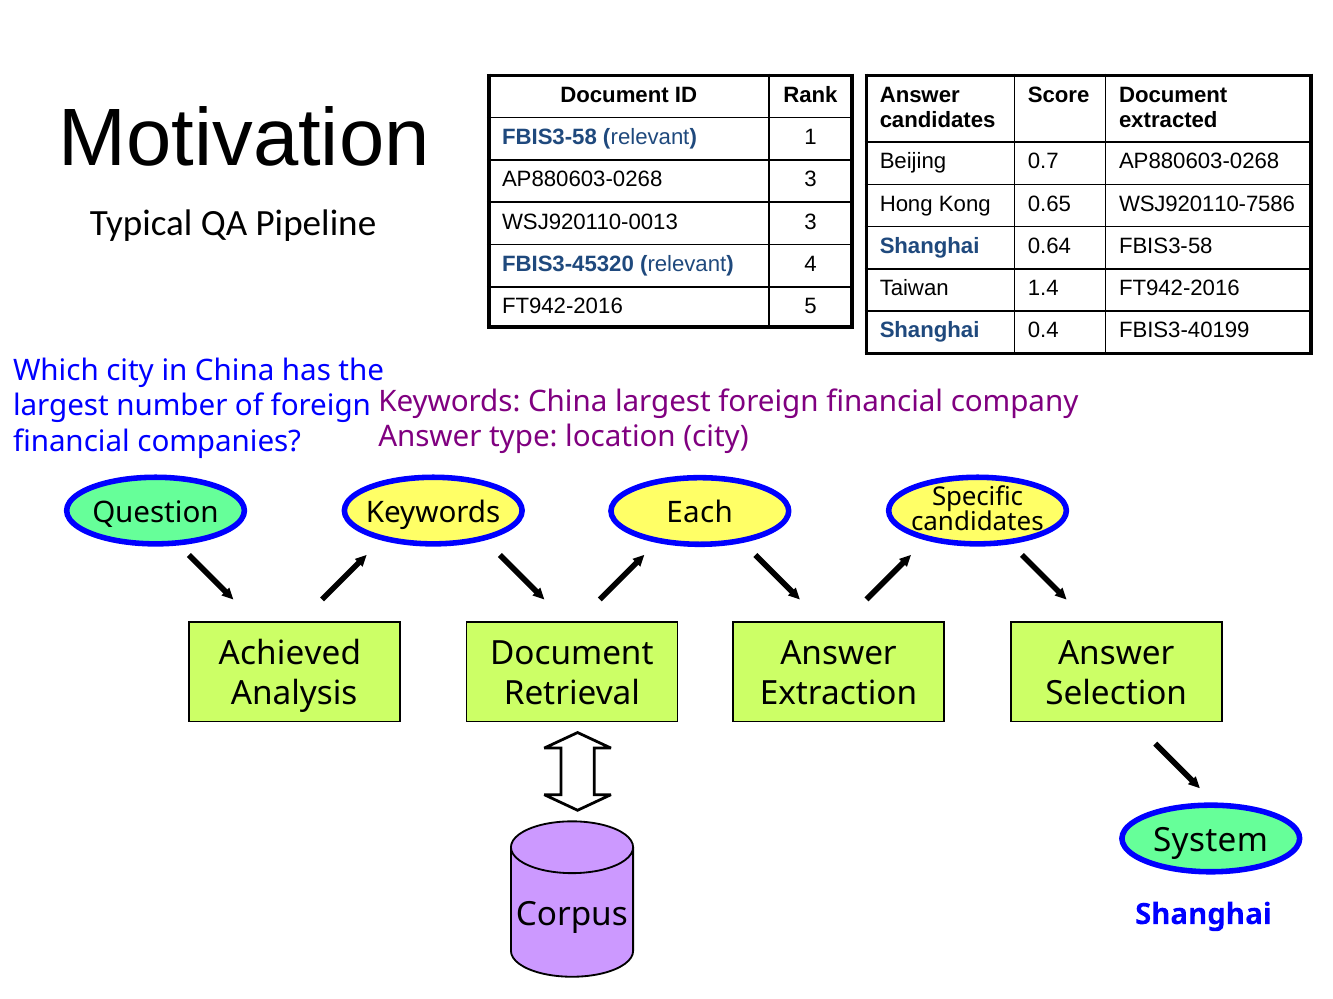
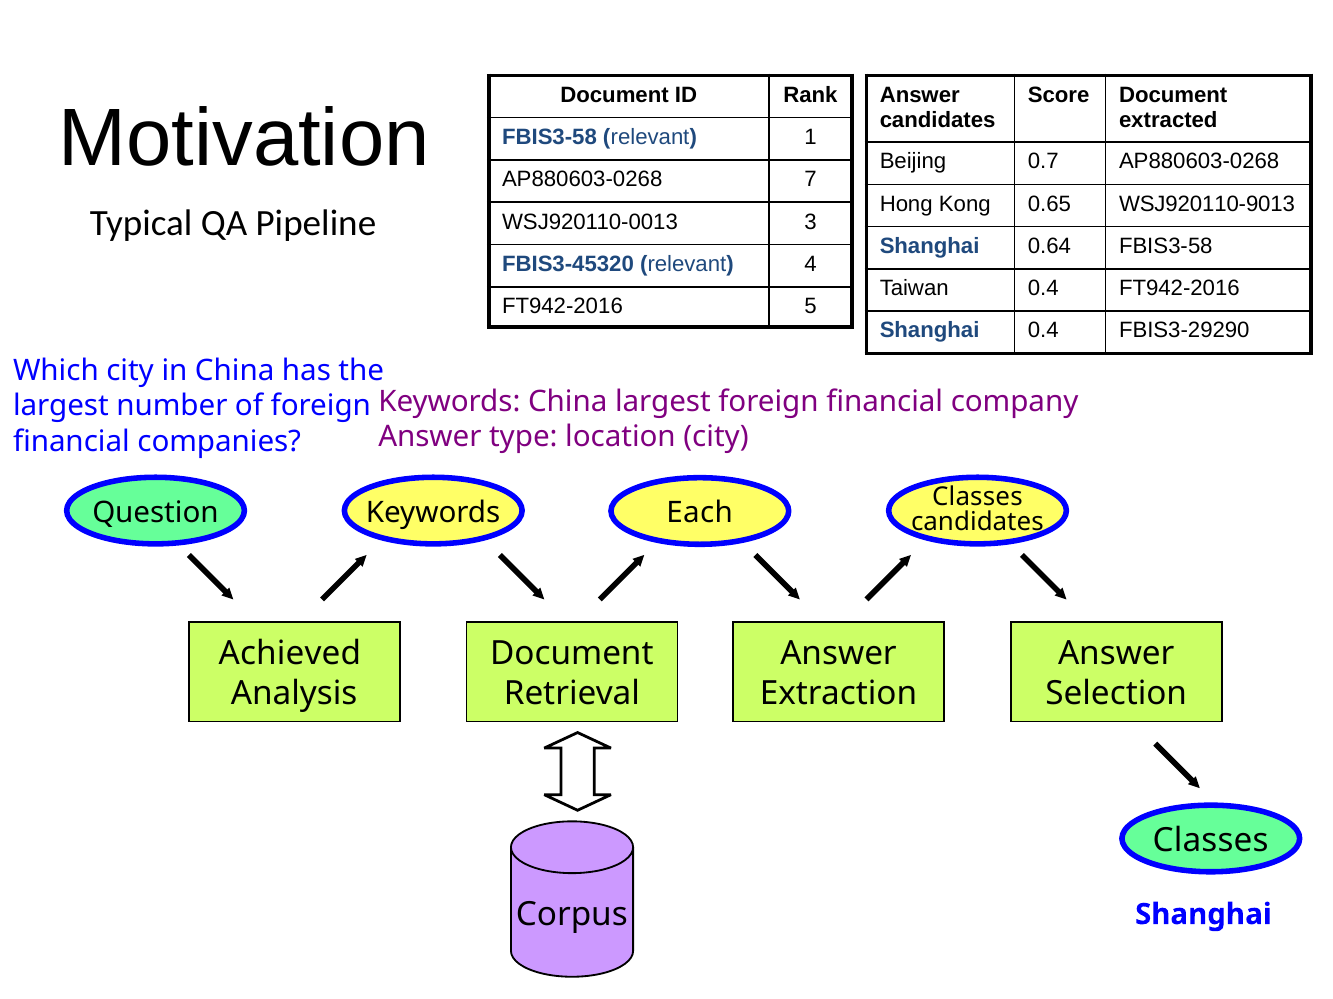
AP880603-0268 3: 3 -> 7 (811, 180)
WSJ920110-7586: WSJ920110-7586 -> WSJ920110-9013 (1207, 204)
Taiwan 1.4: 1.4 -> 0.4 (1043, 289)
FBIS3-40199: FBIS3-40199 -> FBIS3-29290 (1184, 331)
Specific: Specific -> Classes (977, 497)
System: System -> Classes (1211, 841)
